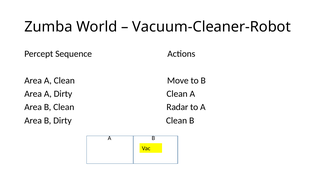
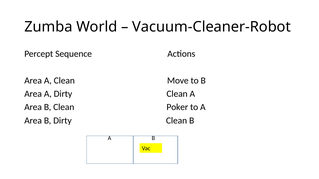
Radar: Radar -> Poker (177, 107)
